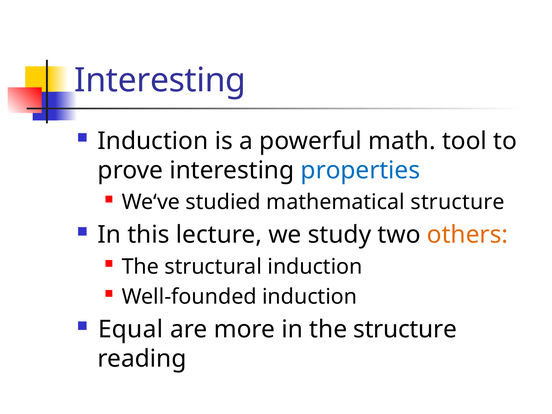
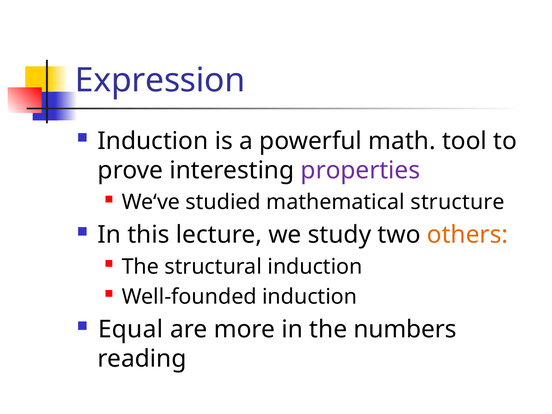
Interesting: Interesting -> Expression (160, 81)
properties colour: blue -> purple (360, 170)
the structure: structure -> numbers (405, 329)
